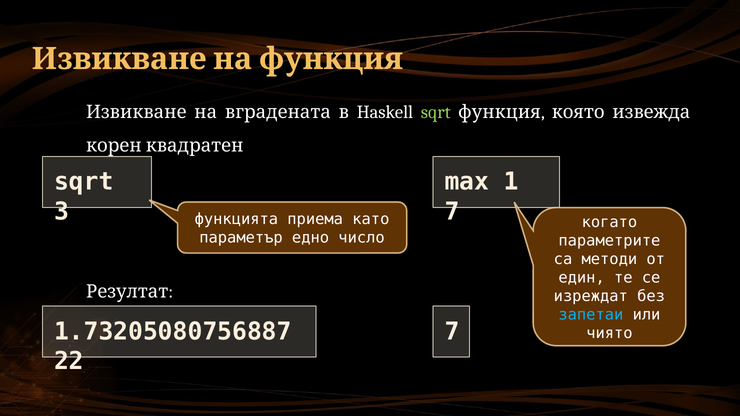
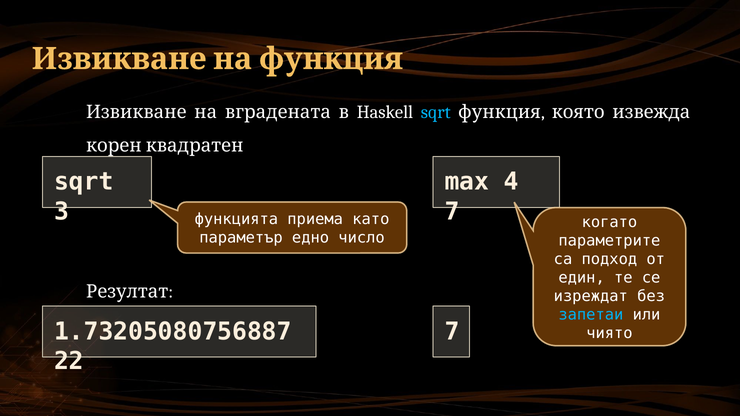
sqrt colour: light green -> light blue (436, 112)
1: 1 -> 4 (511, 182)
методи: методи -> подход (609, 259)
